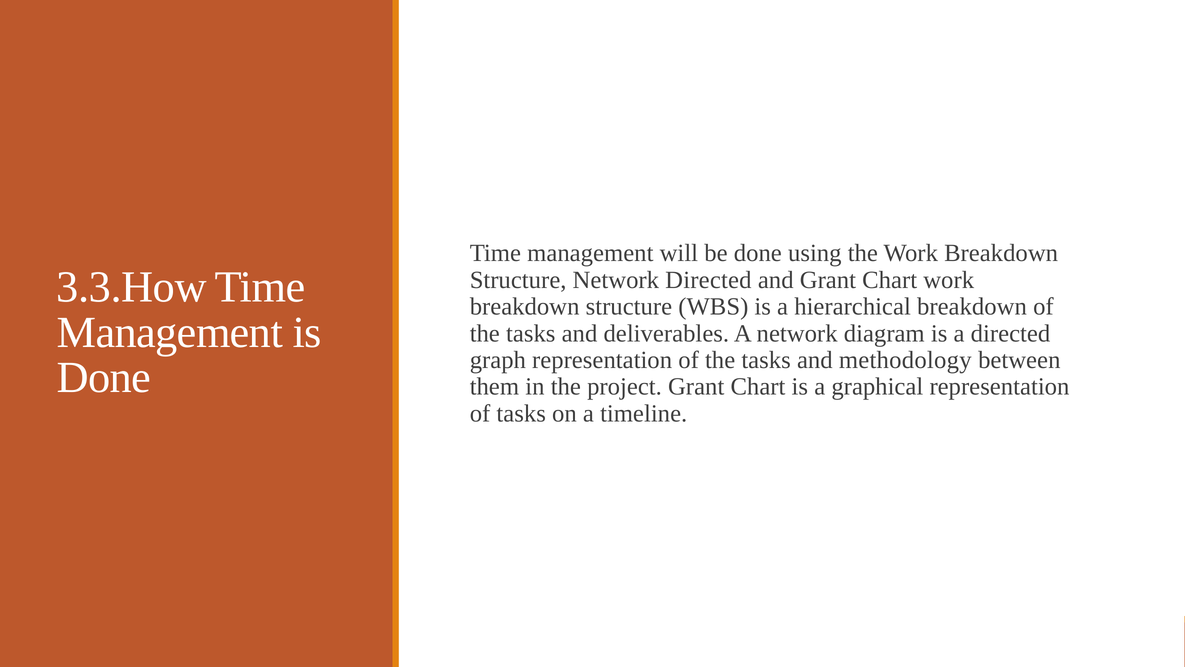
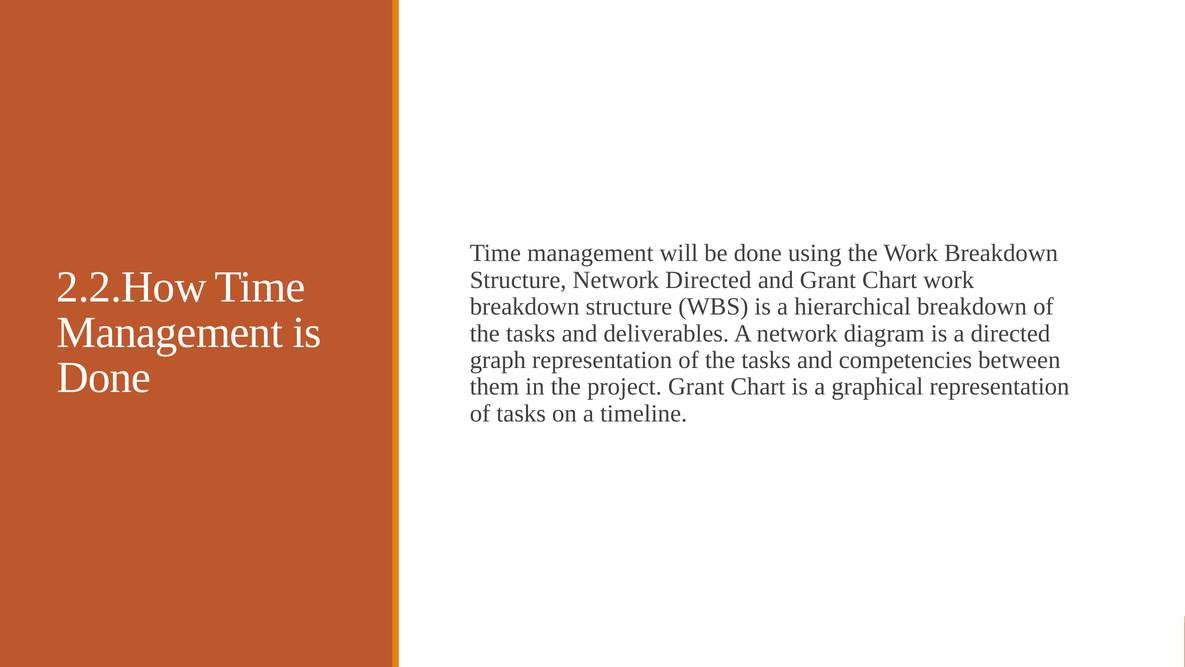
3.3.How: 3.3.How -> 2.2.How (132, 287)
methodology: methodology -> competencies (905, 360)
